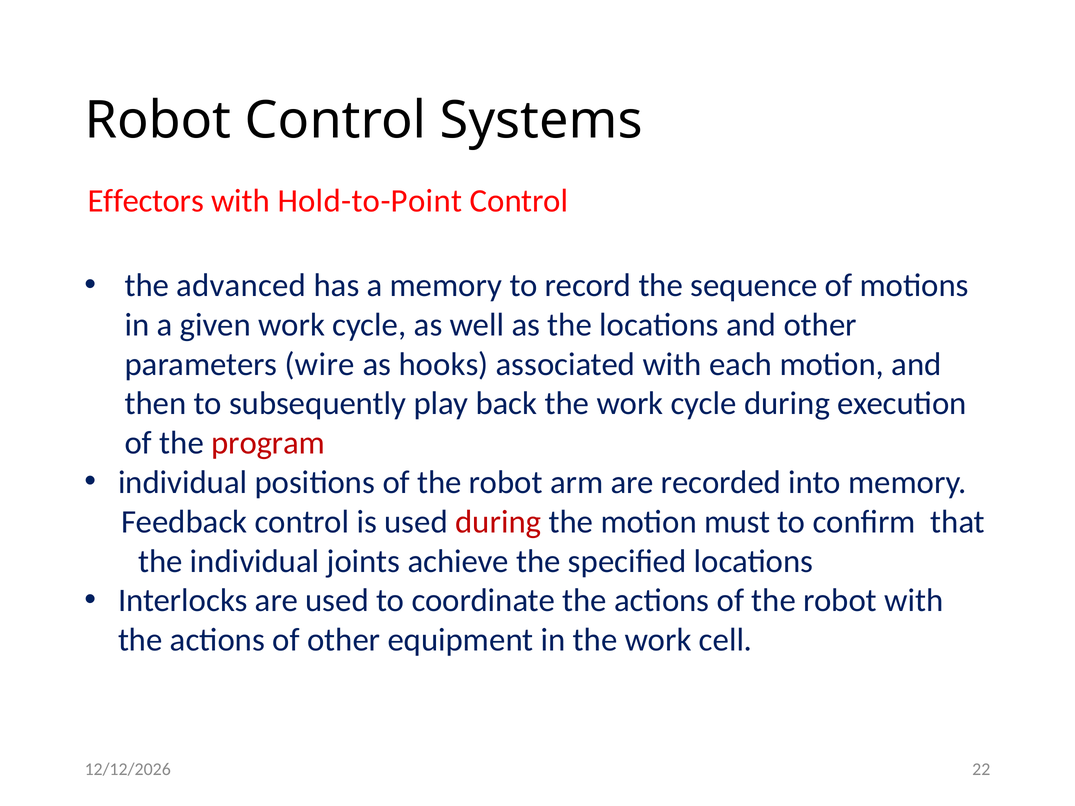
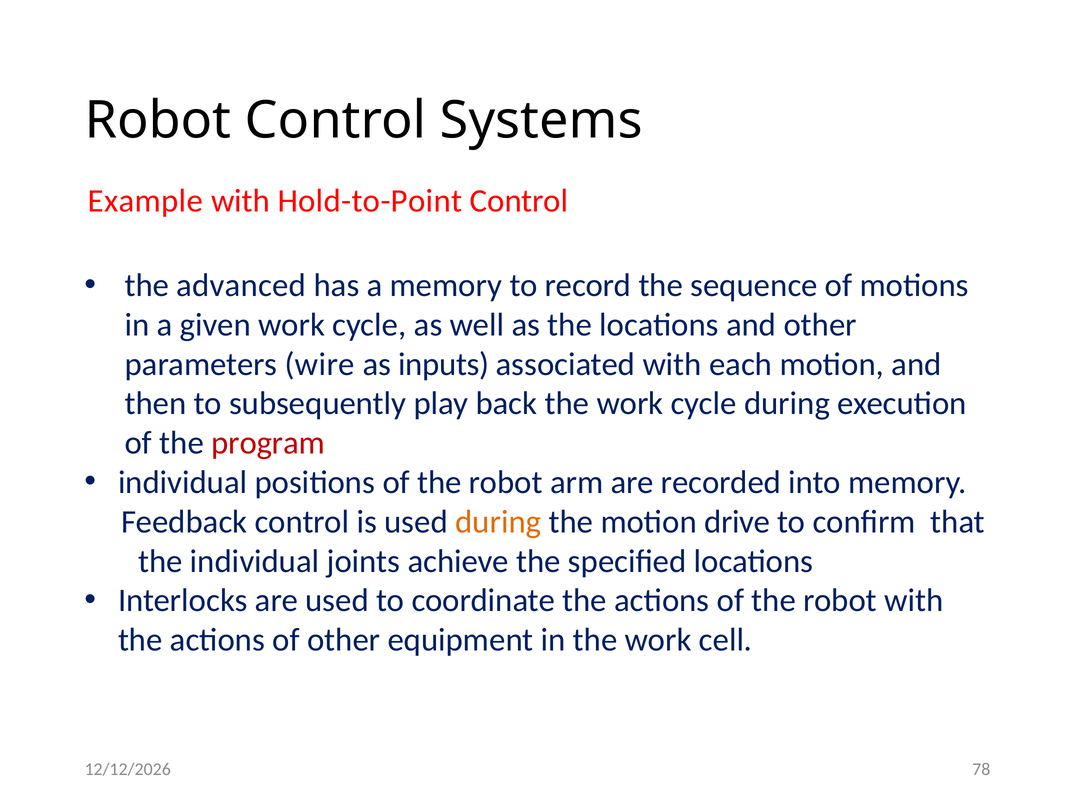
Effectors: Effectors -> Example (145, 201)
hooks: hooks -> inputs (444, 364)
during colour: red -> orange (498, 522)
must: must -> drive (737, 522)
22: 22 -> 78 (981, 770)
